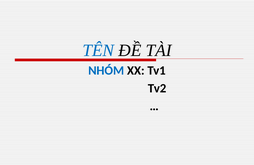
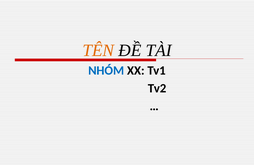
TÊN colour: blue -> orange (98, 50)
